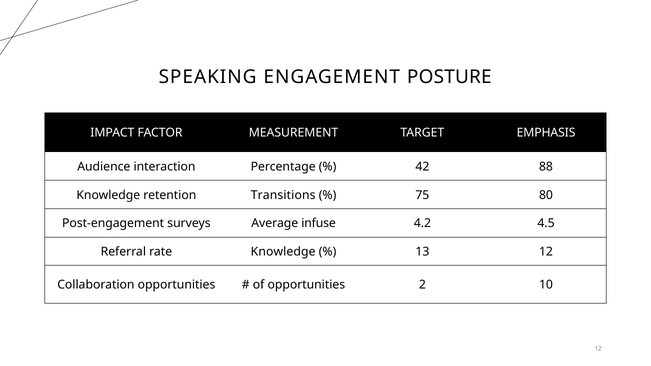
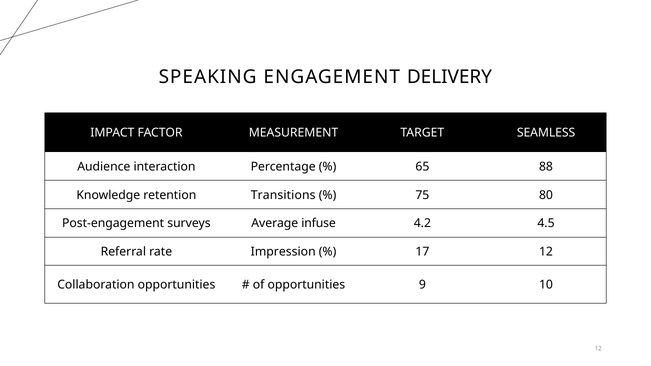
POSTURE: POSTURE -> DELIVERY (449, 77)
EMPHASIS: EMPHASIS -> SEAMLESS (546, 133)
42: 42 -> 65 (422, 167)
rate Knowledge: Knowledge -> Impression (283, 252)
13: 13 -> 17 (422, 252)
2: 2 -> 9 (422, 285)
